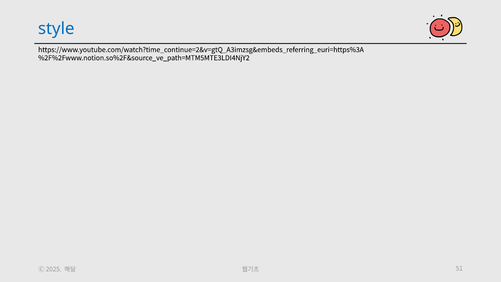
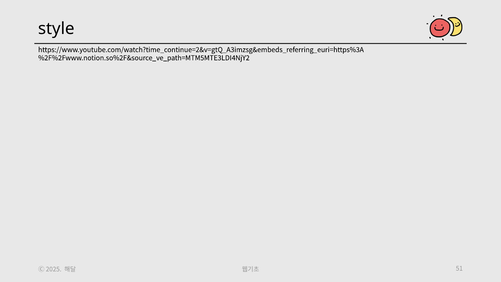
style colour: blue -> black (56, 28)
